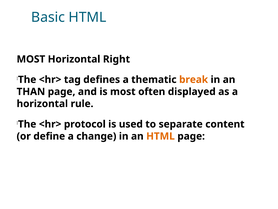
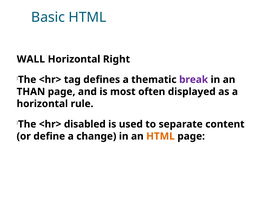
MOST: MOST -> WALL (31, 59)
break colour: orange -> purple (194, 79)
protocol: protocol -> disabled (85, 124)
